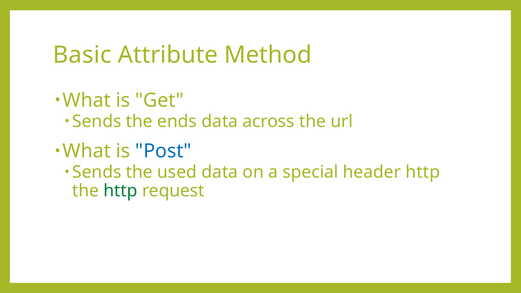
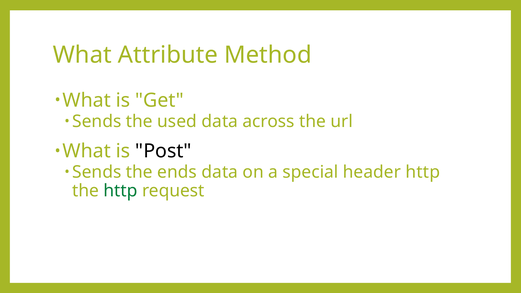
Basic: Basic -> What (82, 55)
ends: ends -> used (177, 121)
Post colour: blue -> black (163, 151)
used: used -> ends (177, 172)
